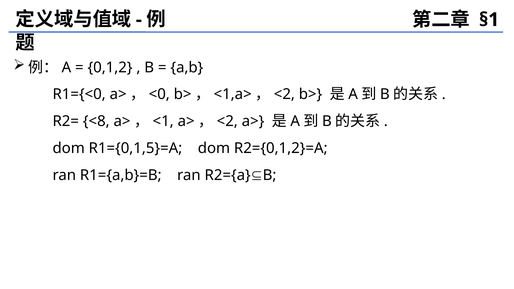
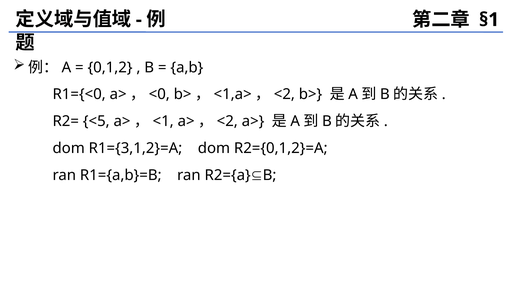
<8: <8 -> <5 (96, 121)
R1={0,1,5}=A: R1={0,1,5}=A -> R1={3,1,2}=A (135, 148)
